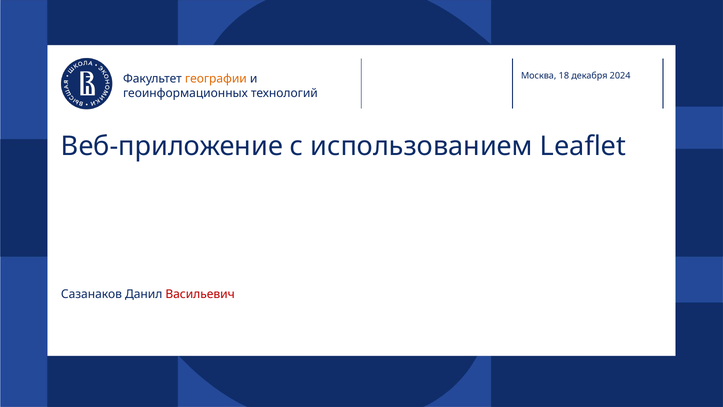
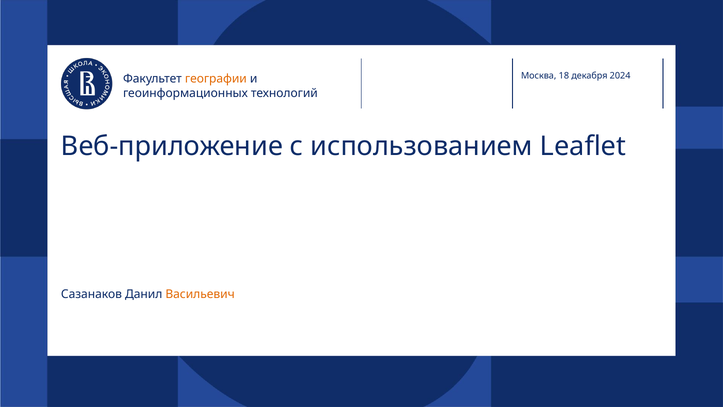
Васильевич colour: red -> orange (200, 294)
